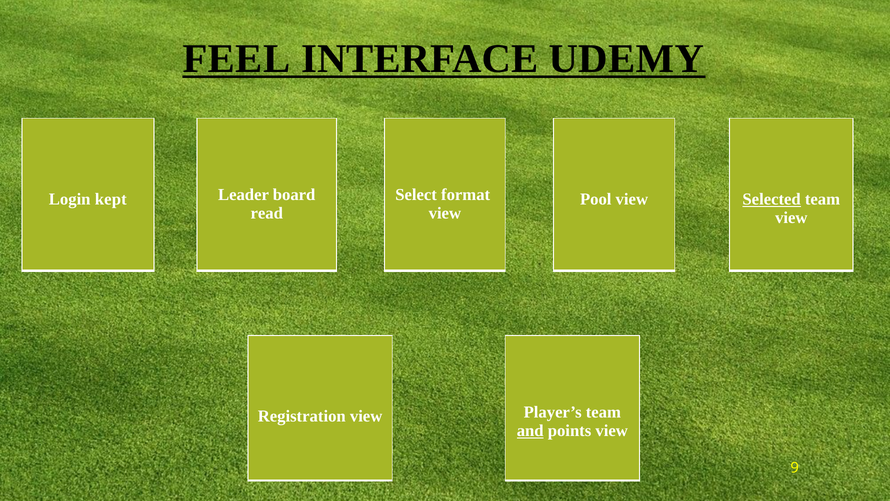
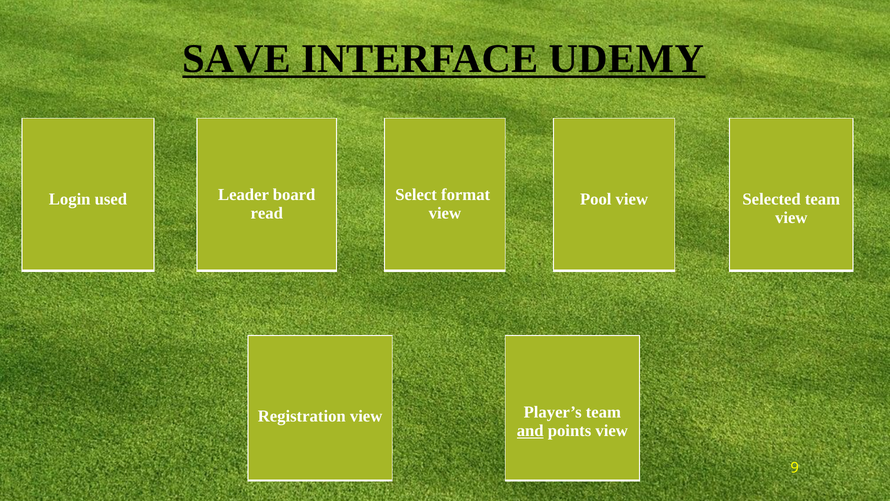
FEEL: FEEL -> SAVE (237, 59)
kept: kept -> used (111, 199)
Selected underline: present -> none (772, 199)
